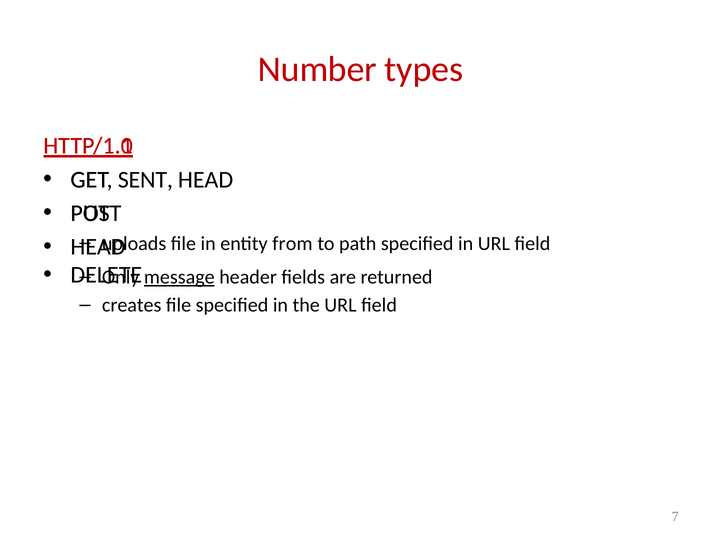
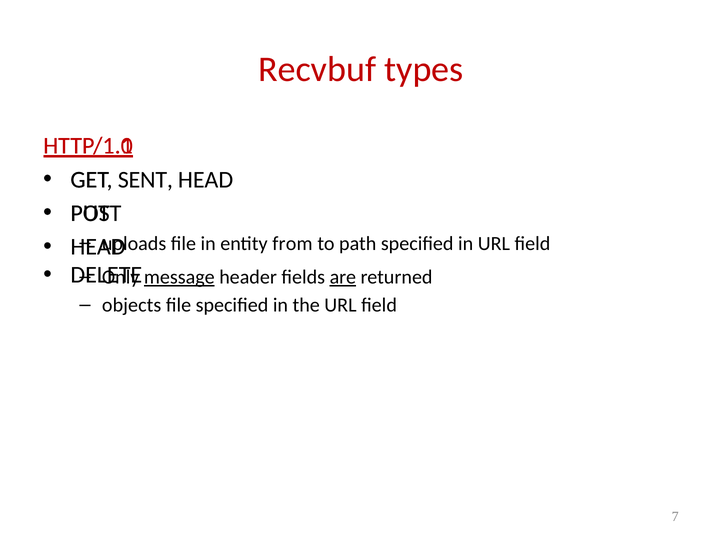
Number: Number -> Recvbuf (317, 69)
are underline: none -> present (343, 277)
creates: creates -> objects (132, 305)
